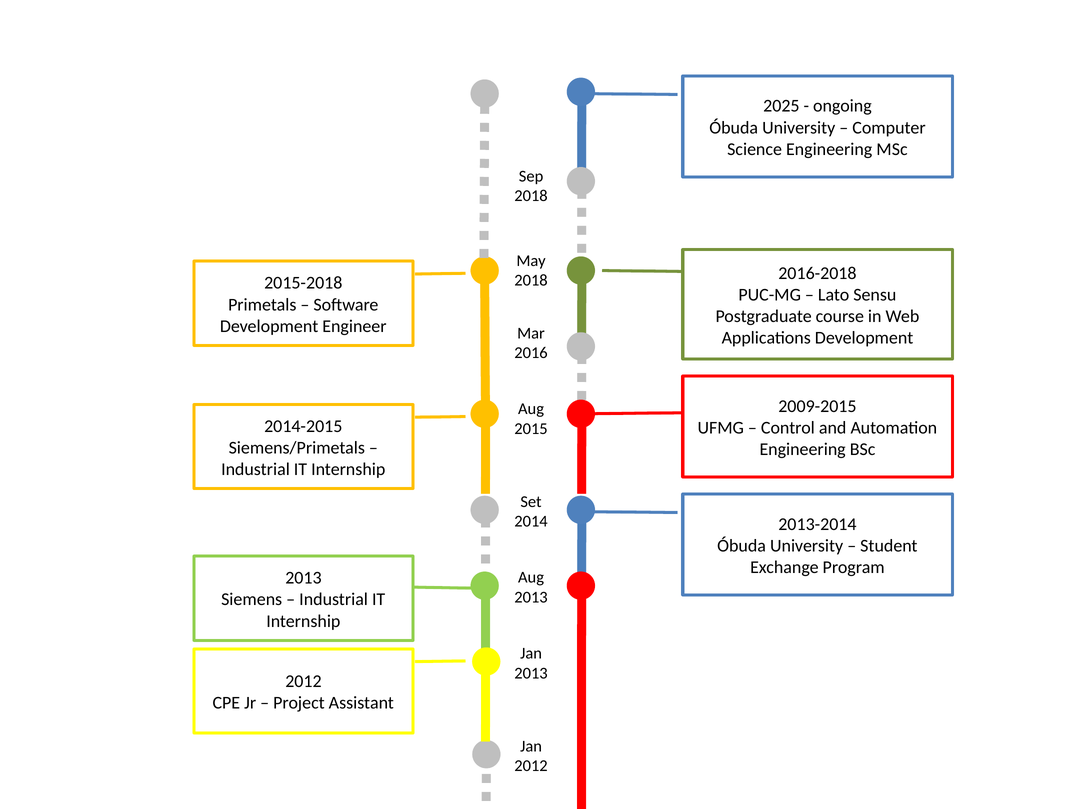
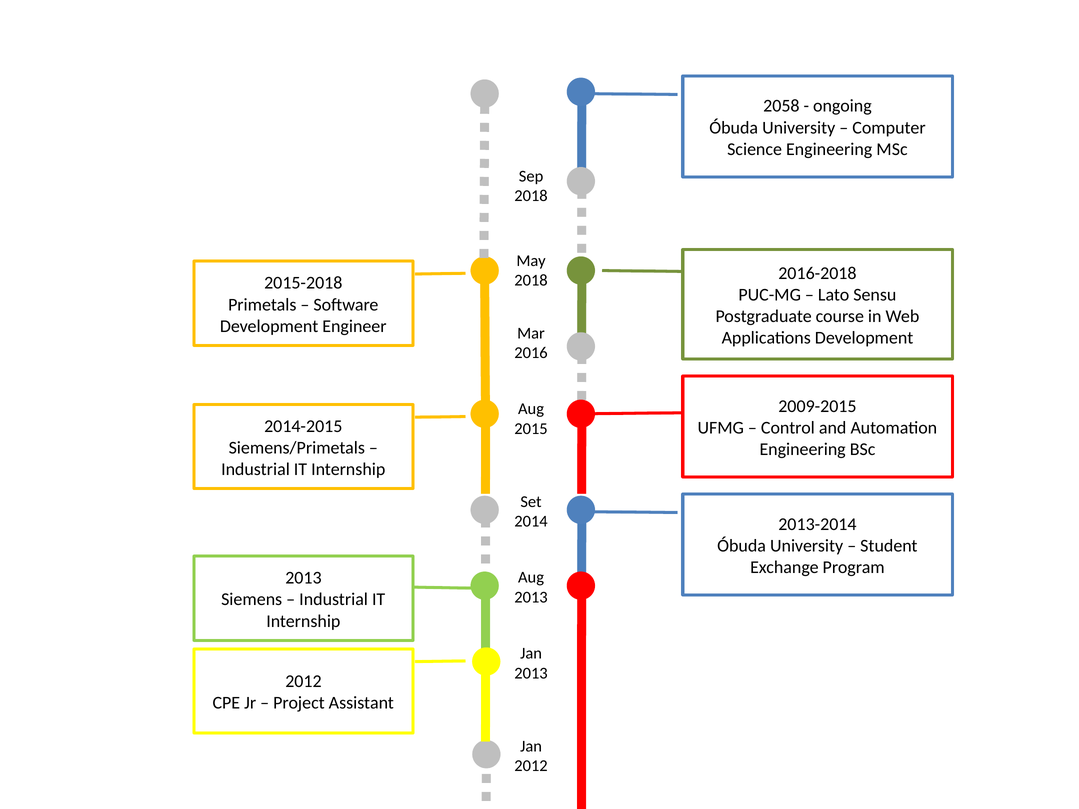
2025: 2025 -> 2058 (781, 106)
